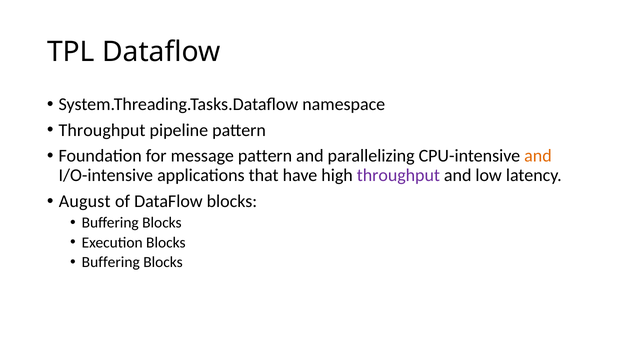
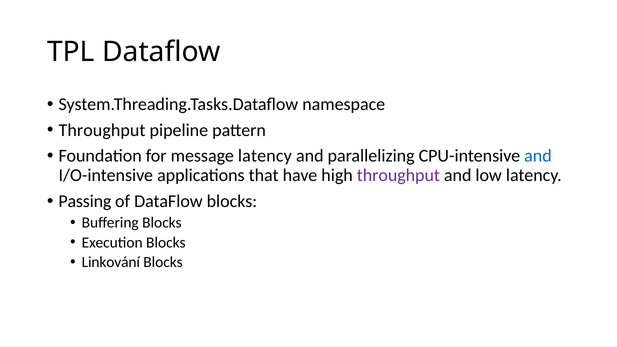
message pattern: pattern -> latency (265, 156)
and colour: orange -> blue (538, 156)
August: August -> Passing (85, 201)
Buffering: Buffering -> Linkování (111, 262)
